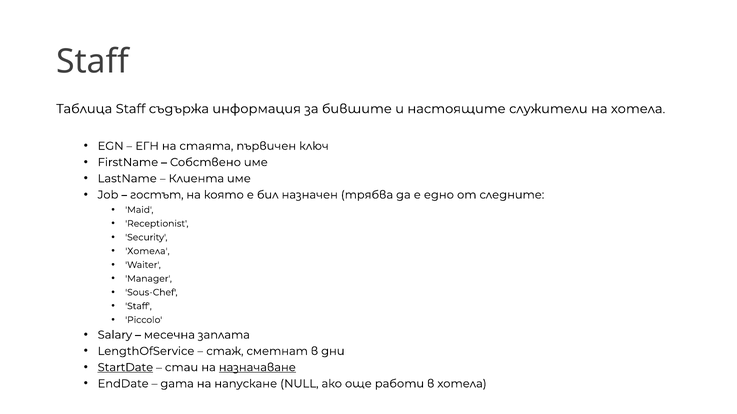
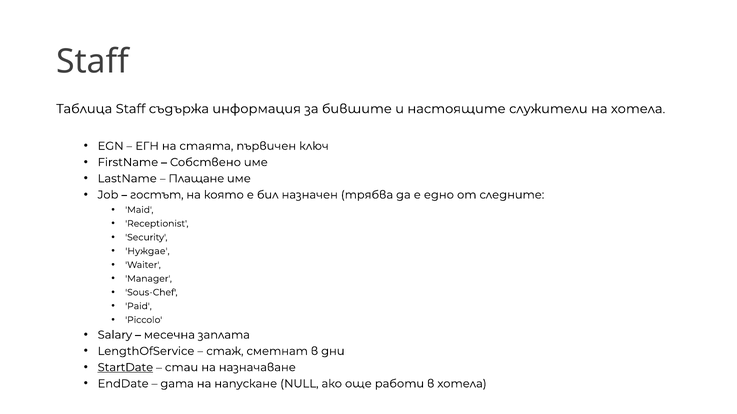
Клиента: Клиента -> Плащане (196, 179)
Хотела: Хотела -> Нуждае (147, 251)
Staff: Staff -> Paid (138, 307)
назначаване underline: present -> none (257, 368)
